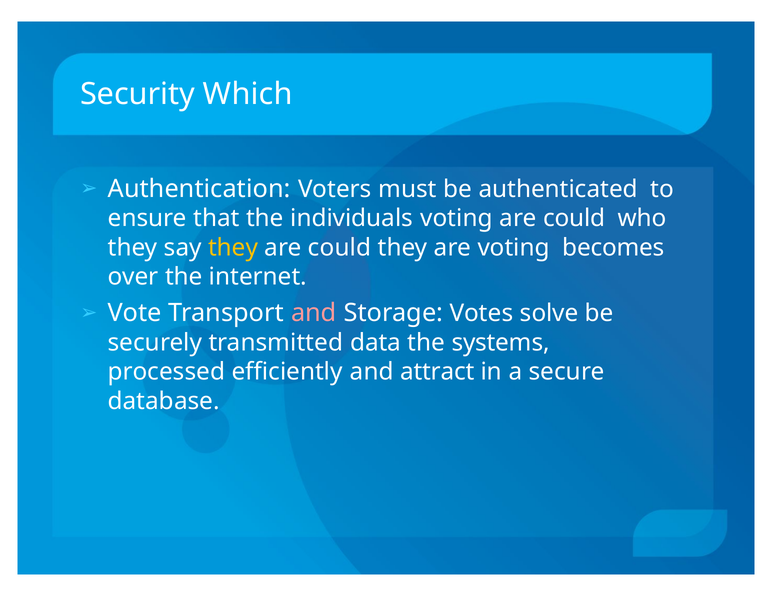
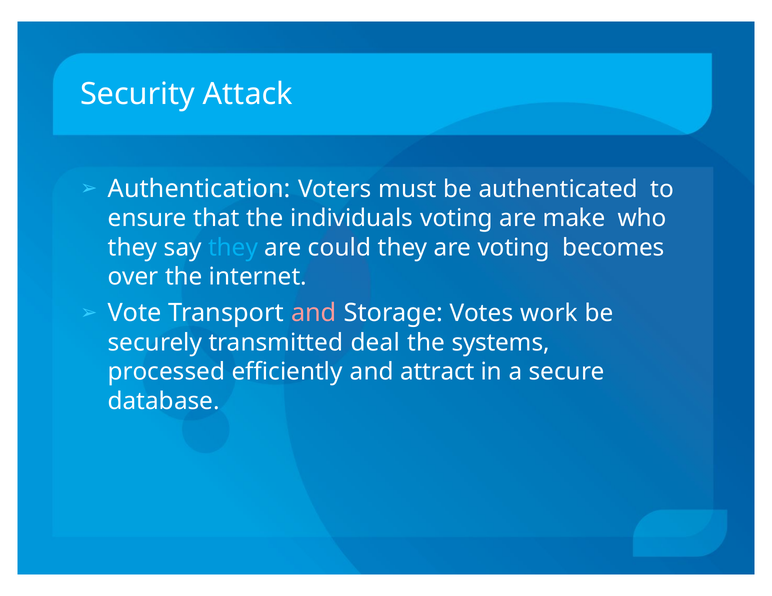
Which: Which -> Attack (248, 94)
voting are could: could -> make (574, 219)
they colour: yellow -> light blue (233, 248)
solve: solve -> work (549, 314)
data: data -> deal (375, 343)
